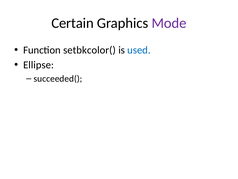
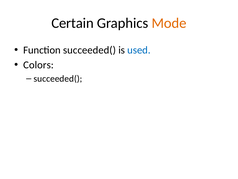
Mode colour: purple -> orange (169, 23)
Function setbkcolor(: setbkcolor( -> succeeded( (89, 50)
Ellipse: Ellipse -> Colors (39, 65)
